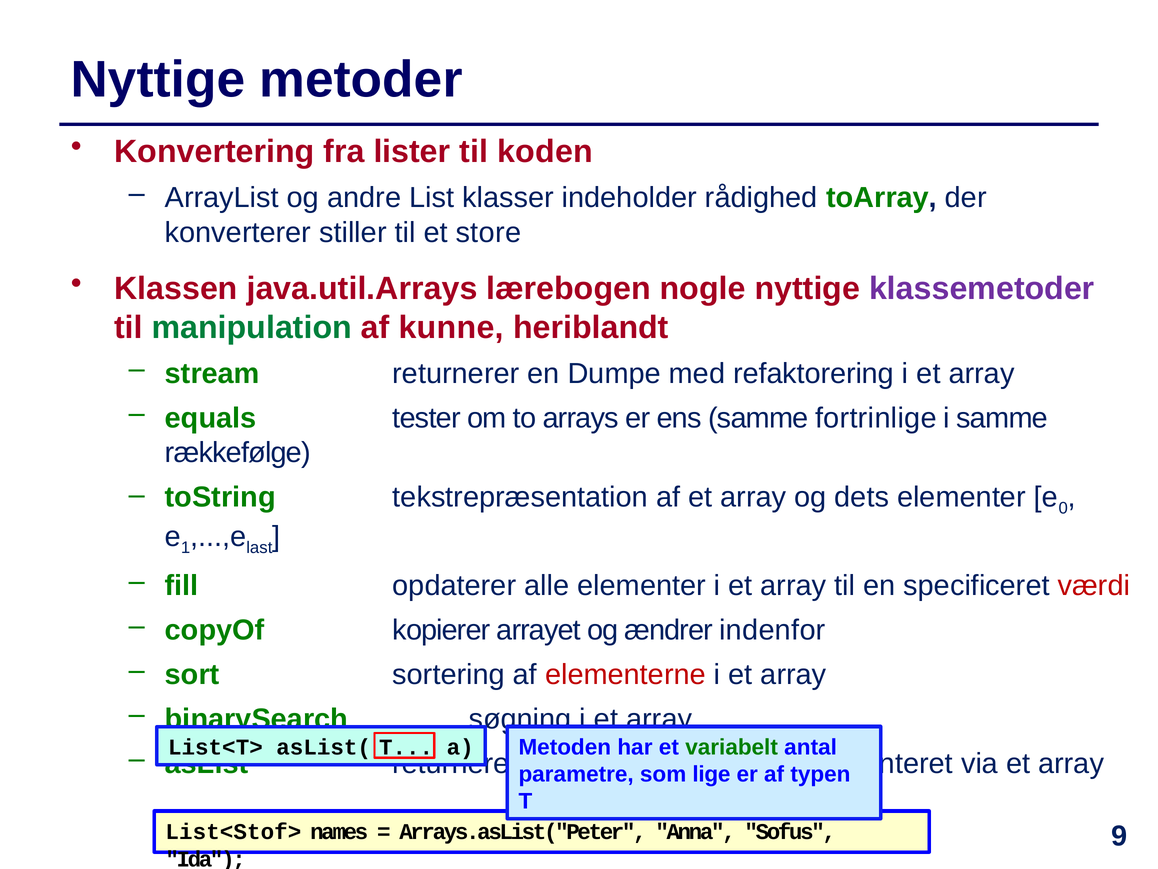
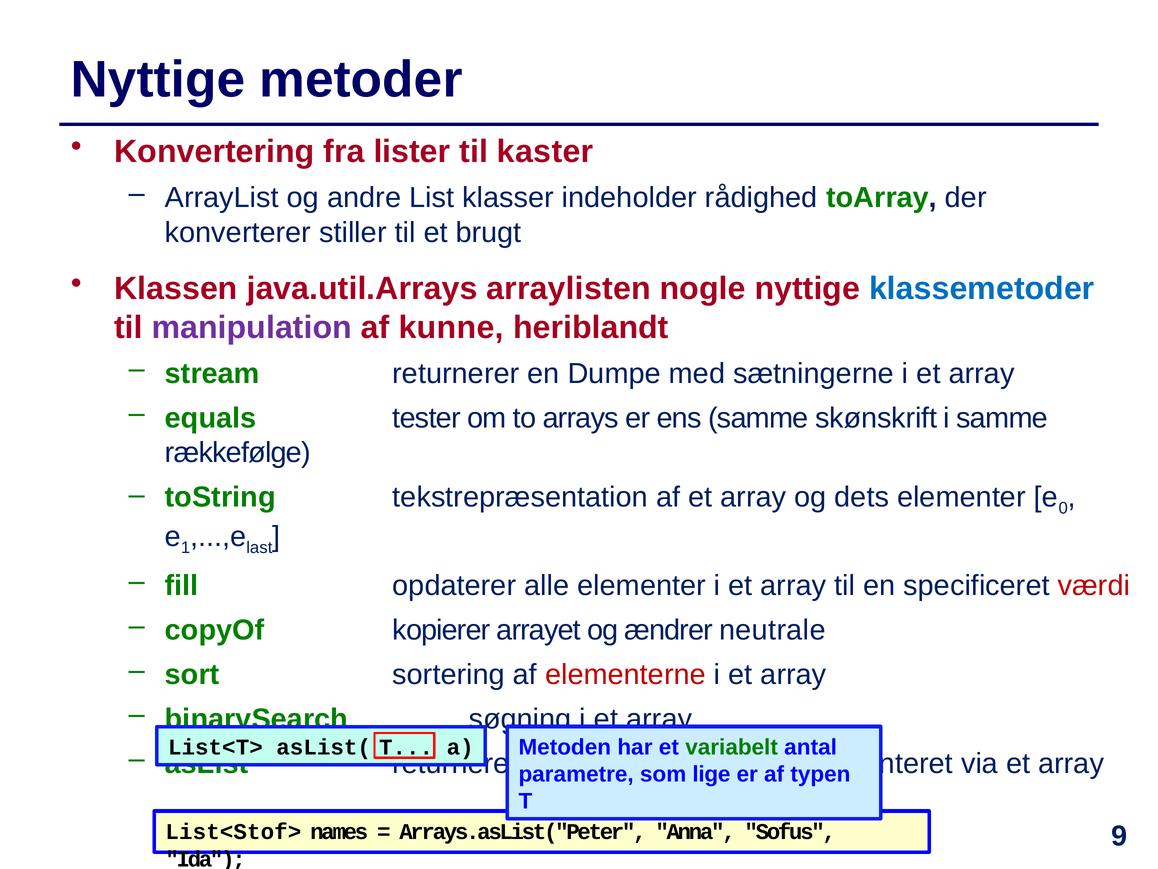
koden: koden -> kaster (545, 152)
store: store -> brugt (489, 232)
lærebogen: lærebogen -> arraylisten (569, 289)
klassemetoder colour: purple -> blue (982, 289)
manipulation colour: green -> purple (252, 327)
refaktorering: refaktorering -> sætningerne (814, 373)
fortrinlige: fortrinlige -> skønskrift (876, 418)
indenfor: indenfor -> neutrale (772, 630)
